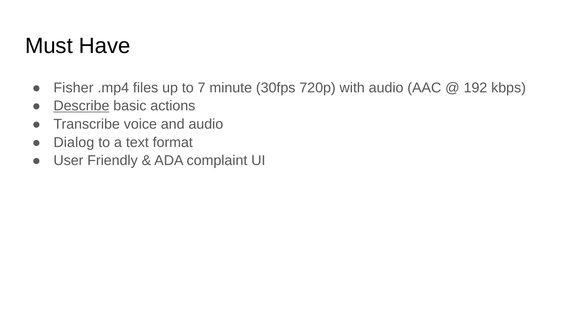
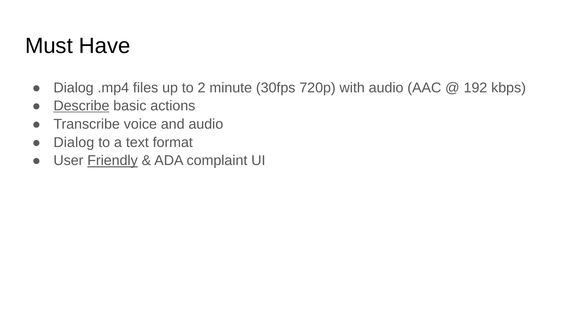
Fisher: Fisher -> Dialog (74, 88)
7: 7 -> 2 (202, 88)
Friendly underline: none -> present (113, 161)
